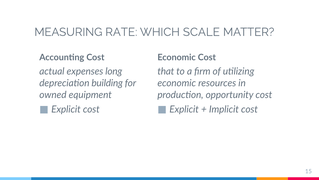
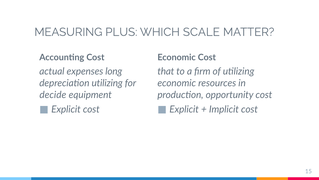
RATE: RATE -> PLUS (121, 32)
depreciation building: building -> utilizing (107, 83)
owned: owned -> decide (53, 95)
